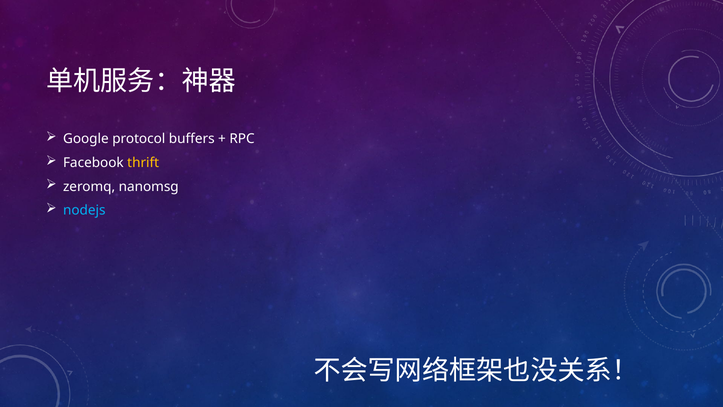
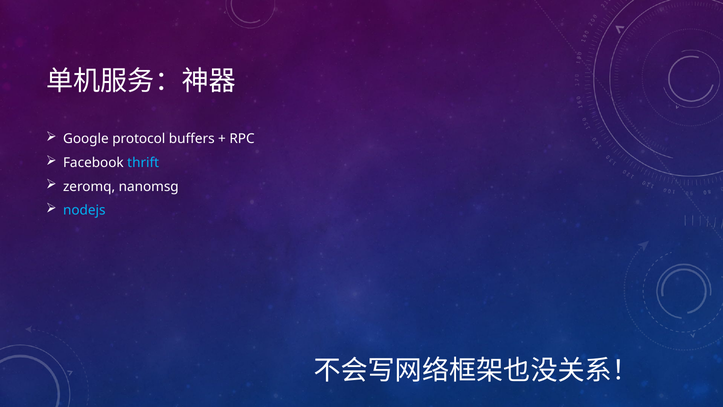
thrift colour: yellow -> light blue (143, 163)
